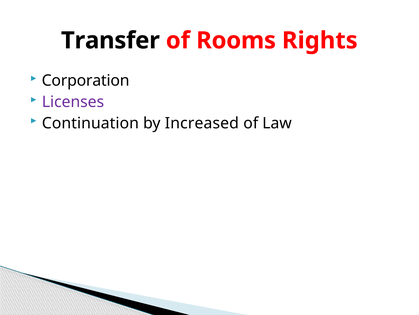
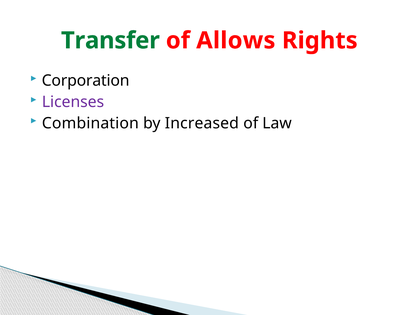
Transfer colour: black -> green (110, 40)
Rooms: Rooms -> Allows (236, 40)
Continuation: Continuation -> Combination (90, 123)
